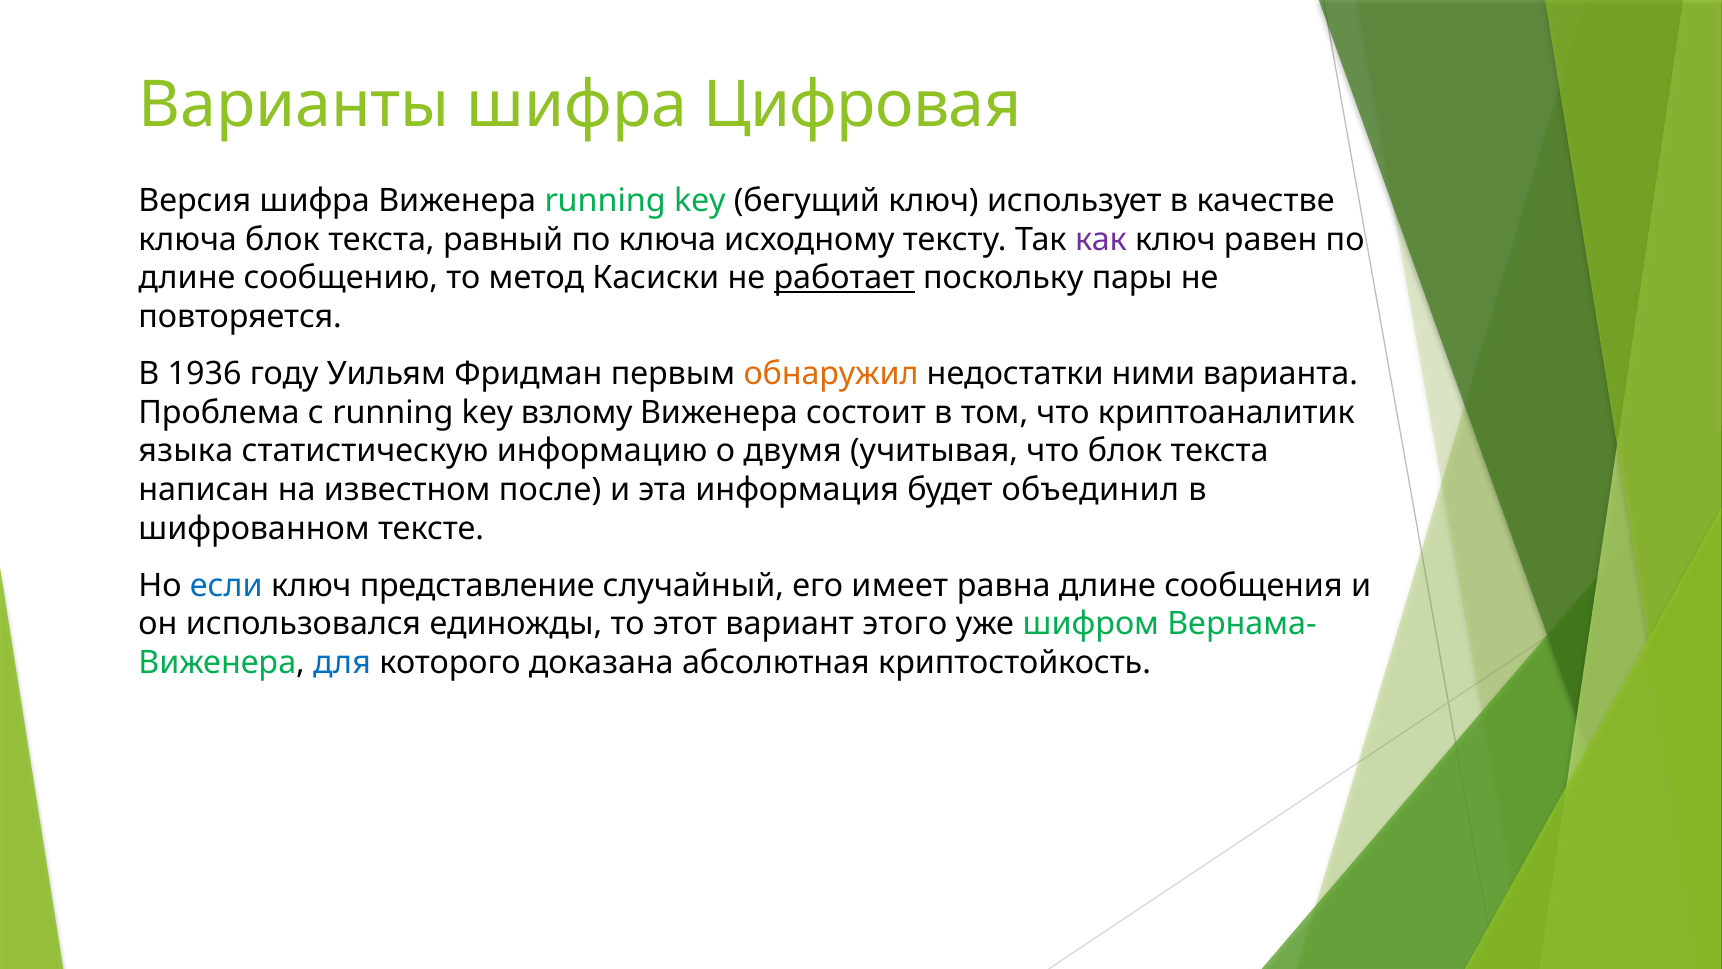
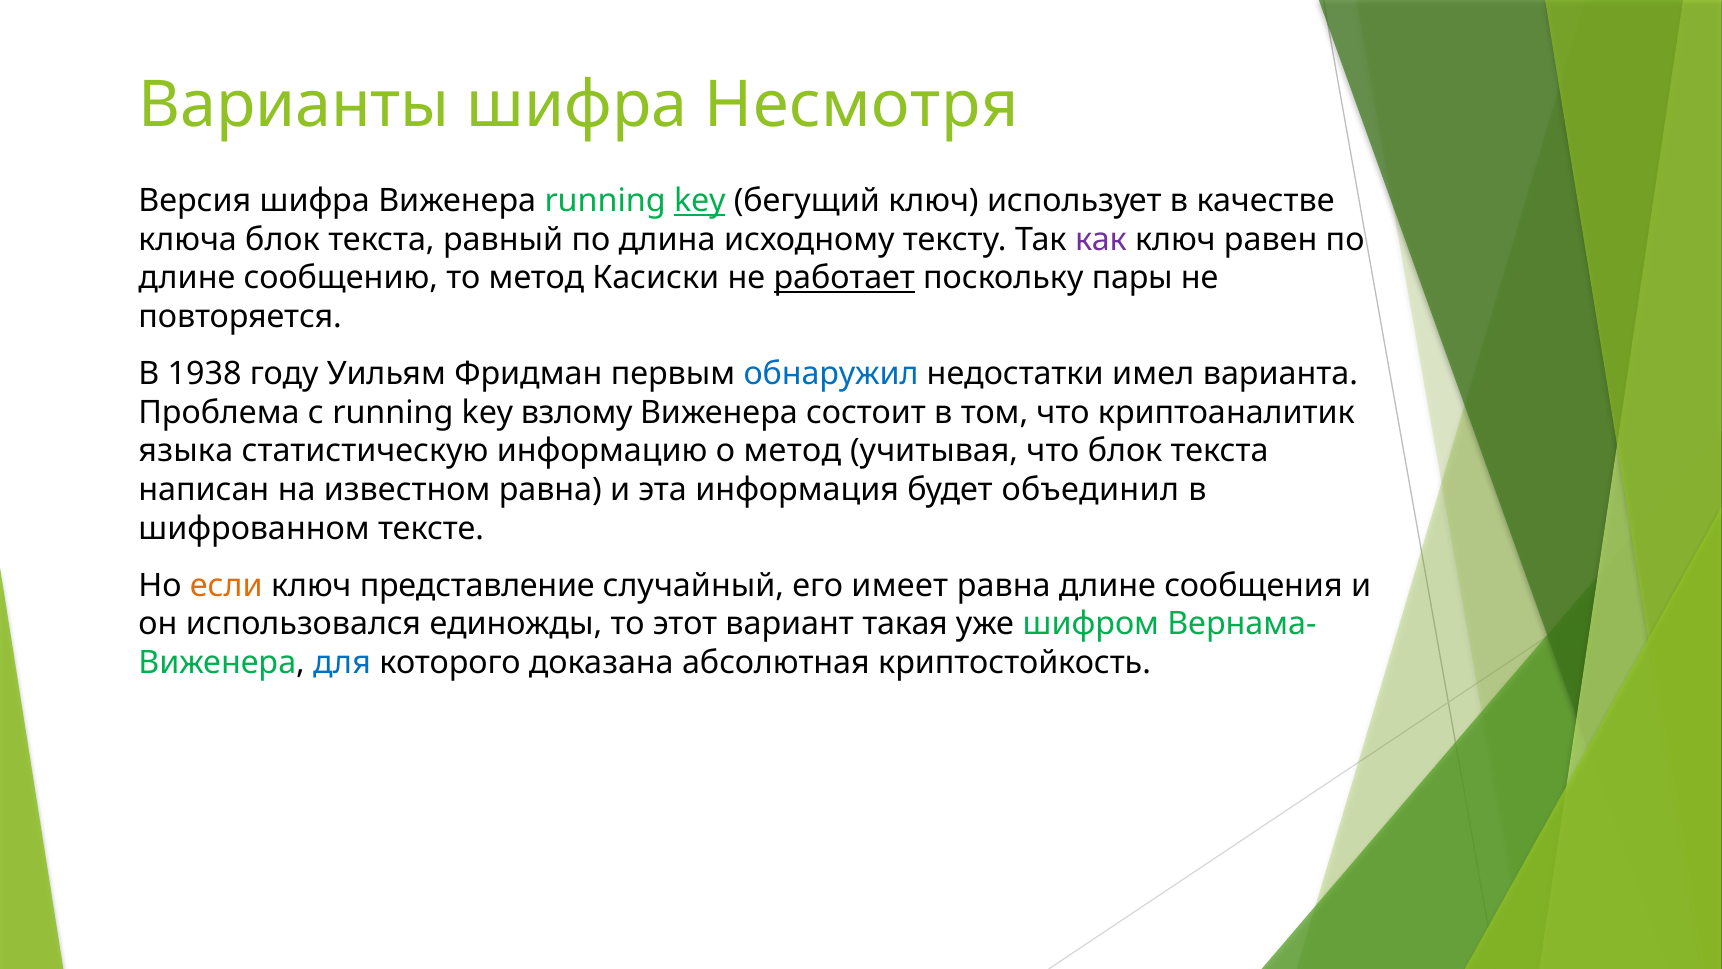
Цифровая: Цифровая -> Несмотря (862, 105)
key underline: none -> present (700, 201)
по ключа: ключа -> длина (667, 239)
1936: 1936 -> 1938 (205, 374)
обнаружил colour: orange -> blue (831, 374)
ними: ними -> имел (1153, 374)
о двумя: двумя -> метод (792, 451)
известном после: после -> равна (550, 490)
если colour: blue -> orange (226, 585)
этого: этого -> такая (905, 624)
